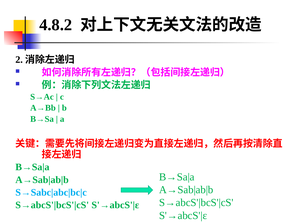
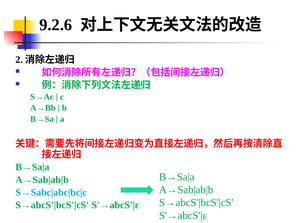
4.8.2: 4.8.2 -> 9.2.6 (56, 25)
